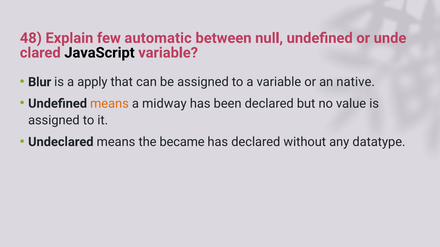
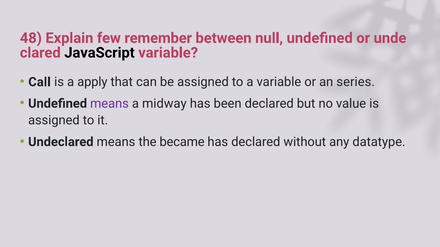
automatic: automatic -> remember (158, 38)
Blur: Blur -> Call (40, 82)
native: native -> series (356, 82)
means colour: orange -> purple (109, 104)
